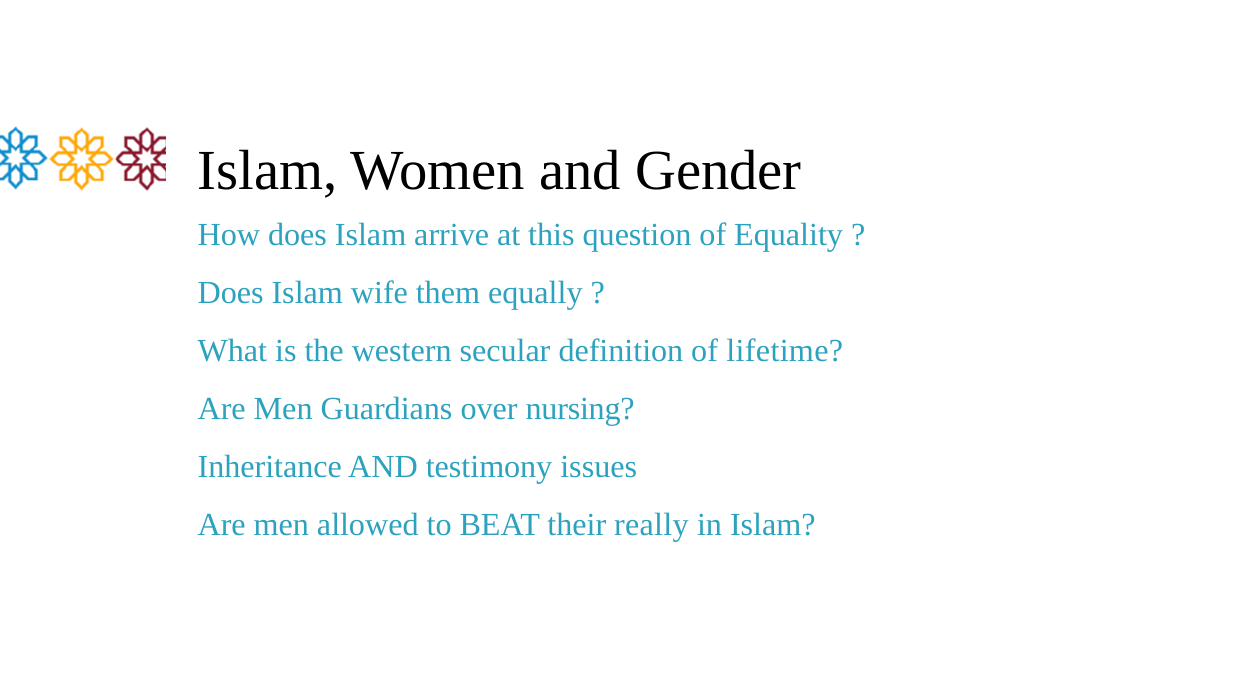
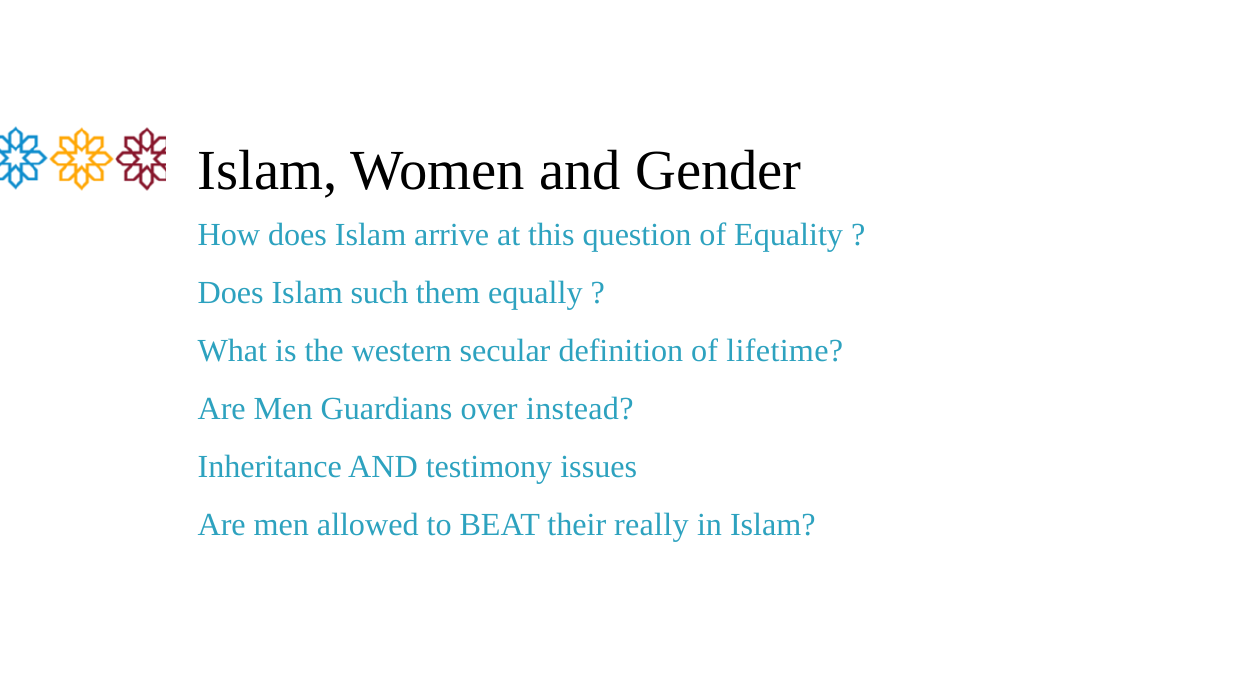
wife: wife -> such (380, 293)
nursing: nursing -> instead (580, 409)
